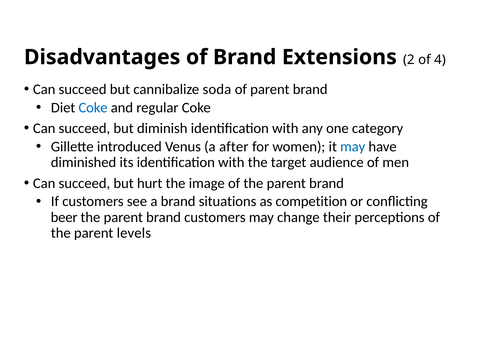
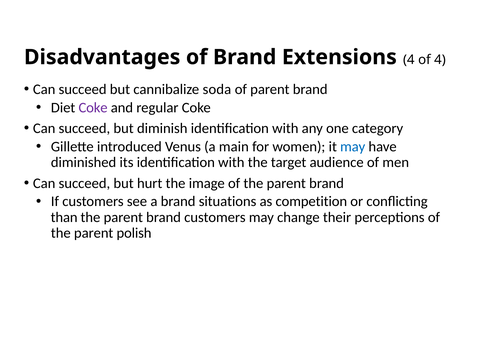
Extensions 2: 2 -> 4 (409, 60)
Coke colour: blue -> purple (93, 108)
after: after -> main (234, 147)
beer: beer -> than (64, 217)
levels: levels -> polish (134, 233)
